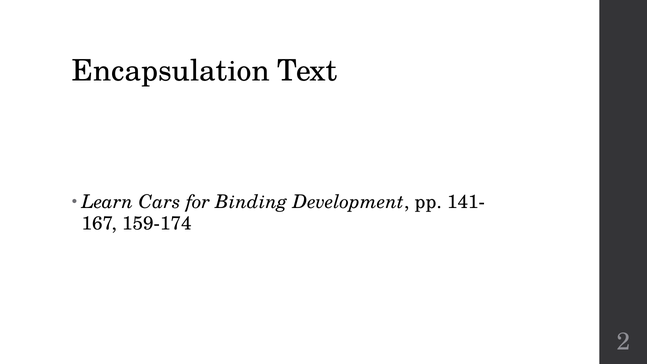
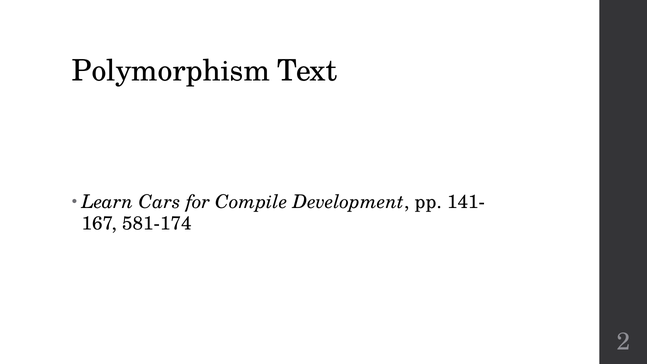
Encapsulation: Encapsulation -> Polymorphism (171, 71)
Binding: Binding -> Compile (251, 202)
159-174: 159-174 -> 581-174 (157, 223)
